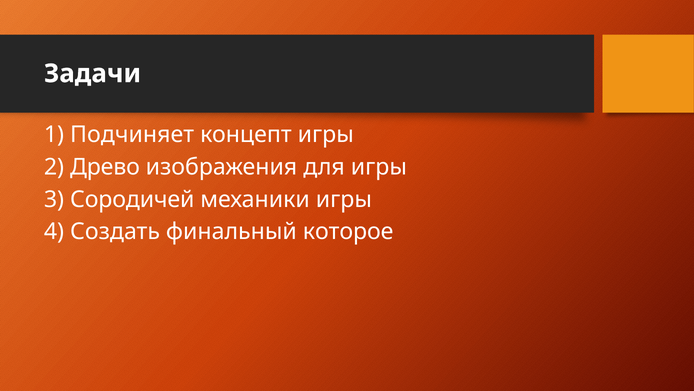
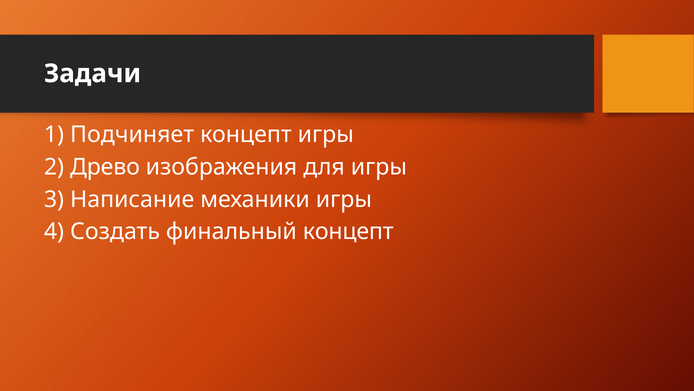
Сородичей: Сородичей -> Написание (132, 199)
финальный которое: которое -> концепт (348, 231)
